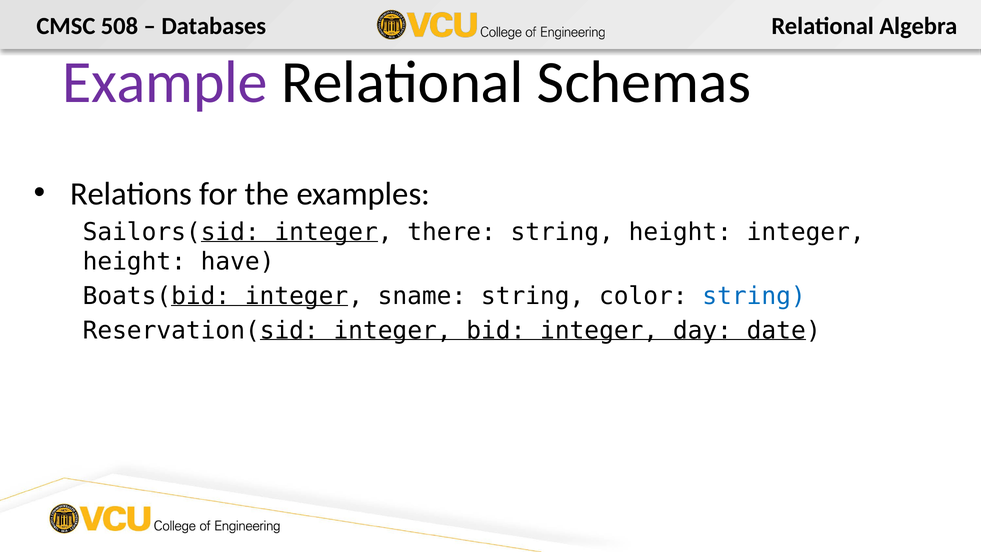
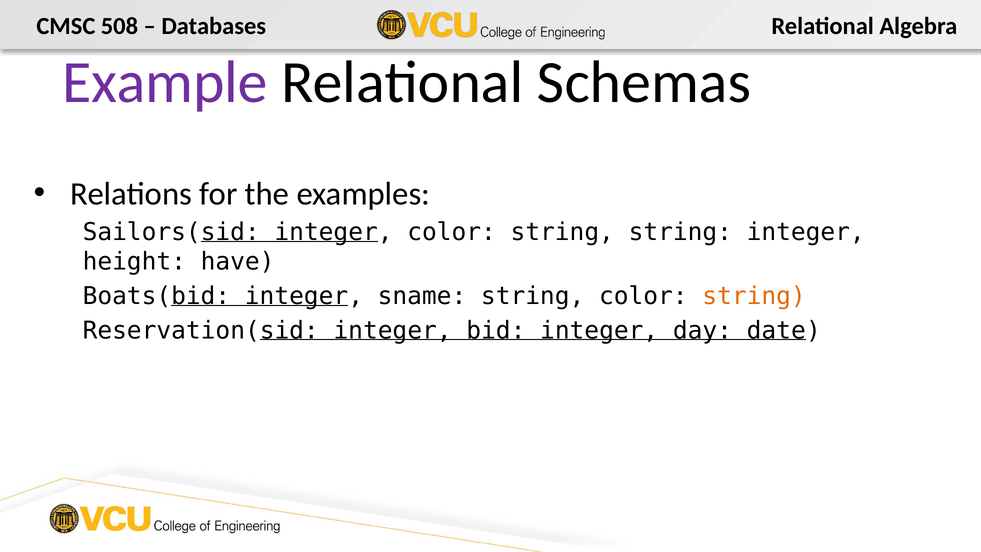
integer there: there -> color (452, 232)
string height: height -> string (680, 232)
string colour: blue -> orange (754, 296)
